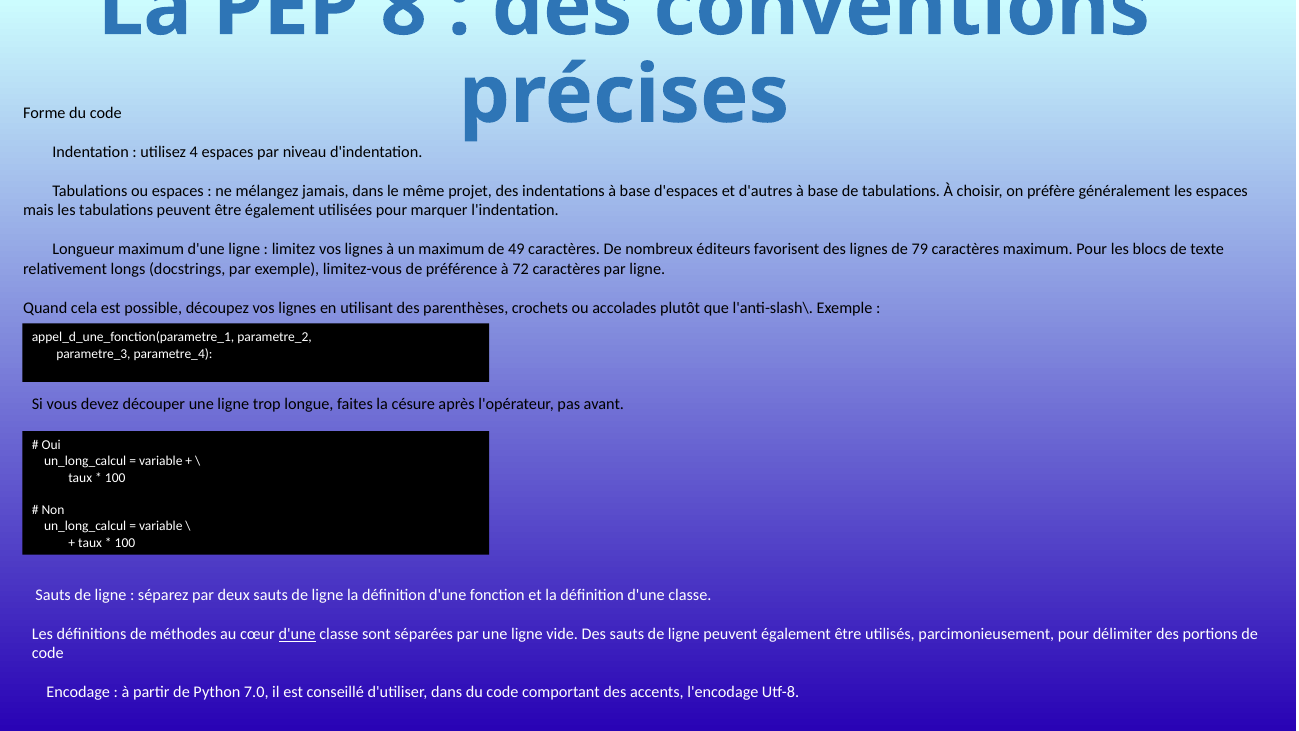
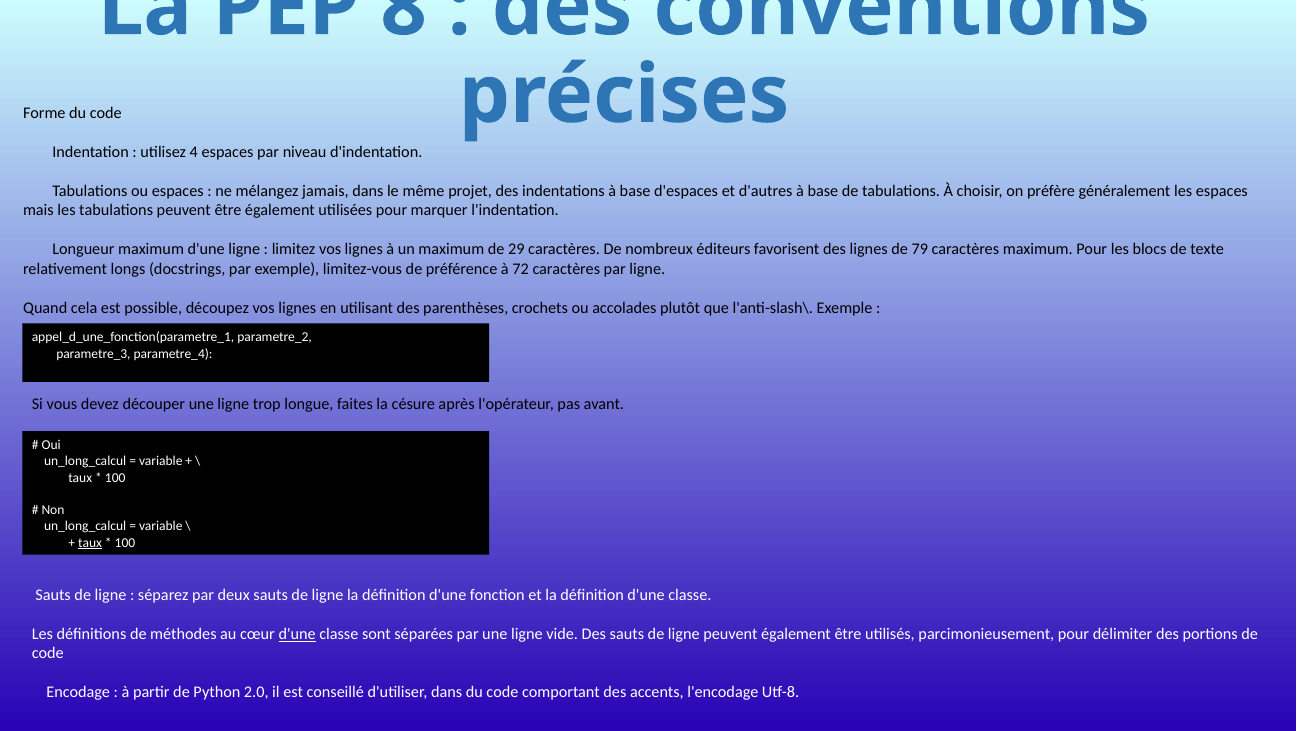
49: 49 -> 29 (516, 249)
taux underline: none -> present (90, 542)
7.0: 7.0 -> 2.0 (256, 692)
